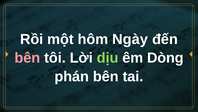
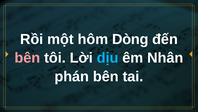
Ngày: Ngày -> Dòng (130, 39)
dịu colour: light green -> light blue (108, 58)
Dòng: Dòng -> Nhân (165, 58)
